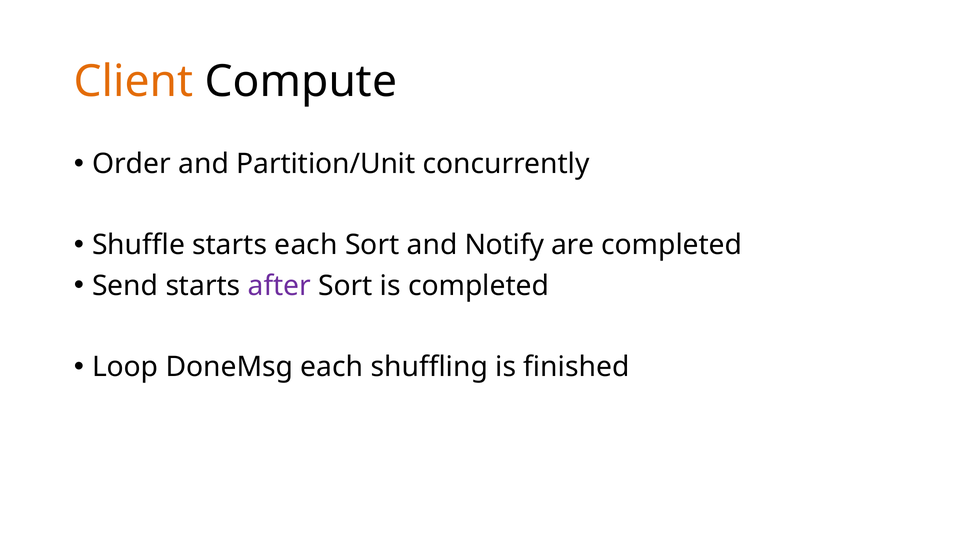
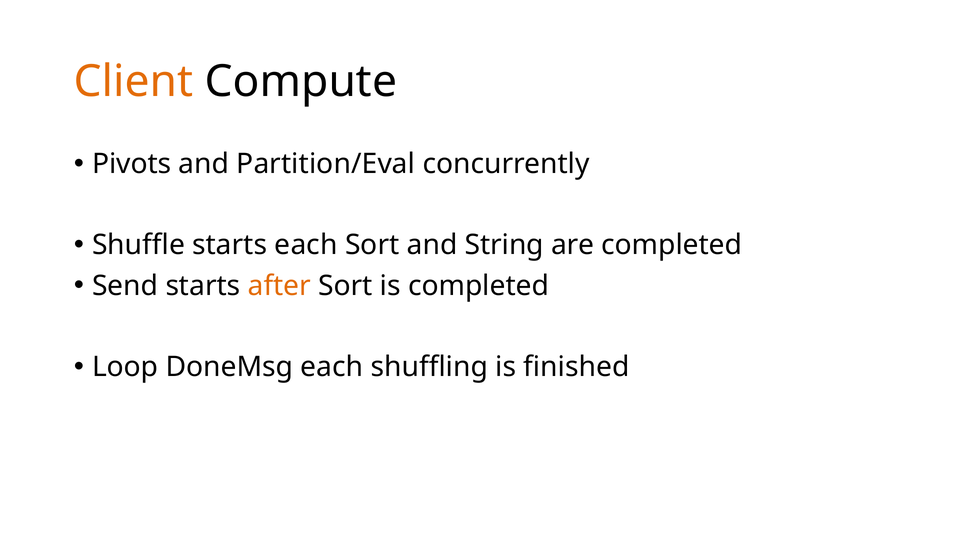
Order: Order -> Pivots (132, 164)
Partition/Unit: Partition/Unit -> Partition/Eval (326, 164)
Notify: Notify -> String (504, 245)
after colour: purple -> orange (279, 286)
